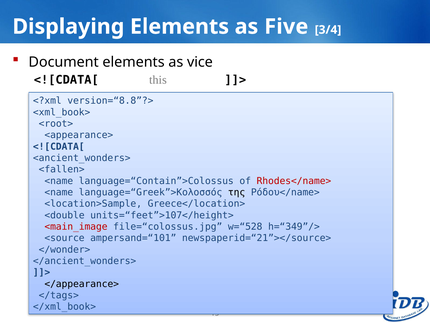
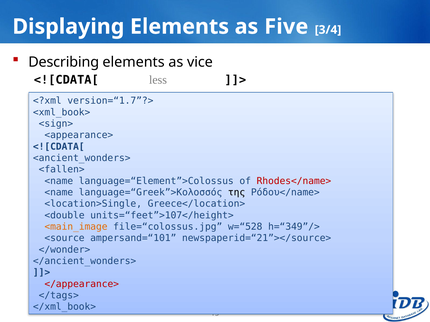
Document: Document -> Describing (64, 62)
this: this -> less (158, 80)
version=“8.8”?>: version=“8.8”?> -> version=“1.7”?> (110, 101)
<root>: <root> -> <sign> (56, 124)
language=“Contain”>Colossus: language=“Contain”>Colossus -> language=“Element”>Colossus (156, 181)
<location>Sample: <location>Sample -> <location>Single (93, 204)
<main_image colour: red -> orange (76, 227)
</appearance> colour: black -> red (82, 284)
